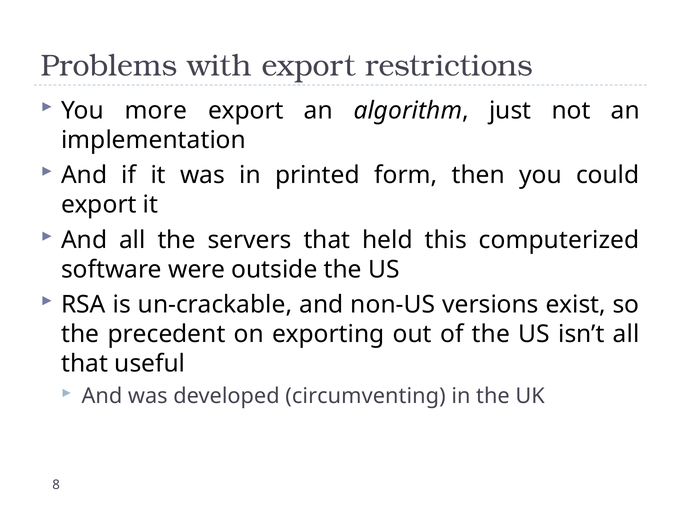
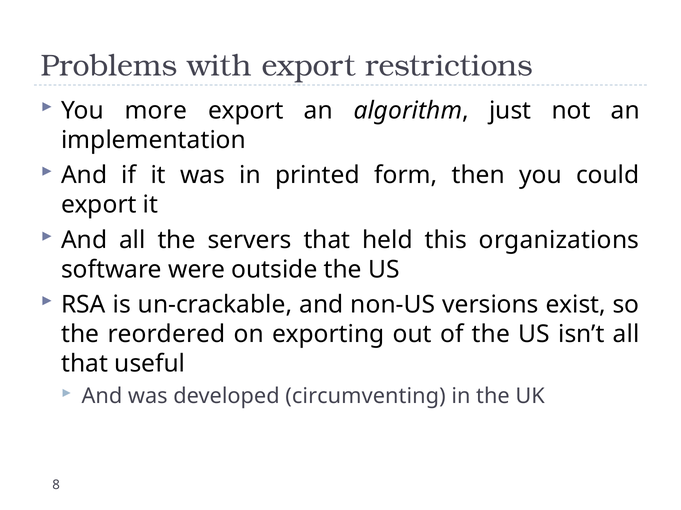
computerized: computerized -> organizations (559, 240)
precedent: precedent -> reordered (166, 335)
